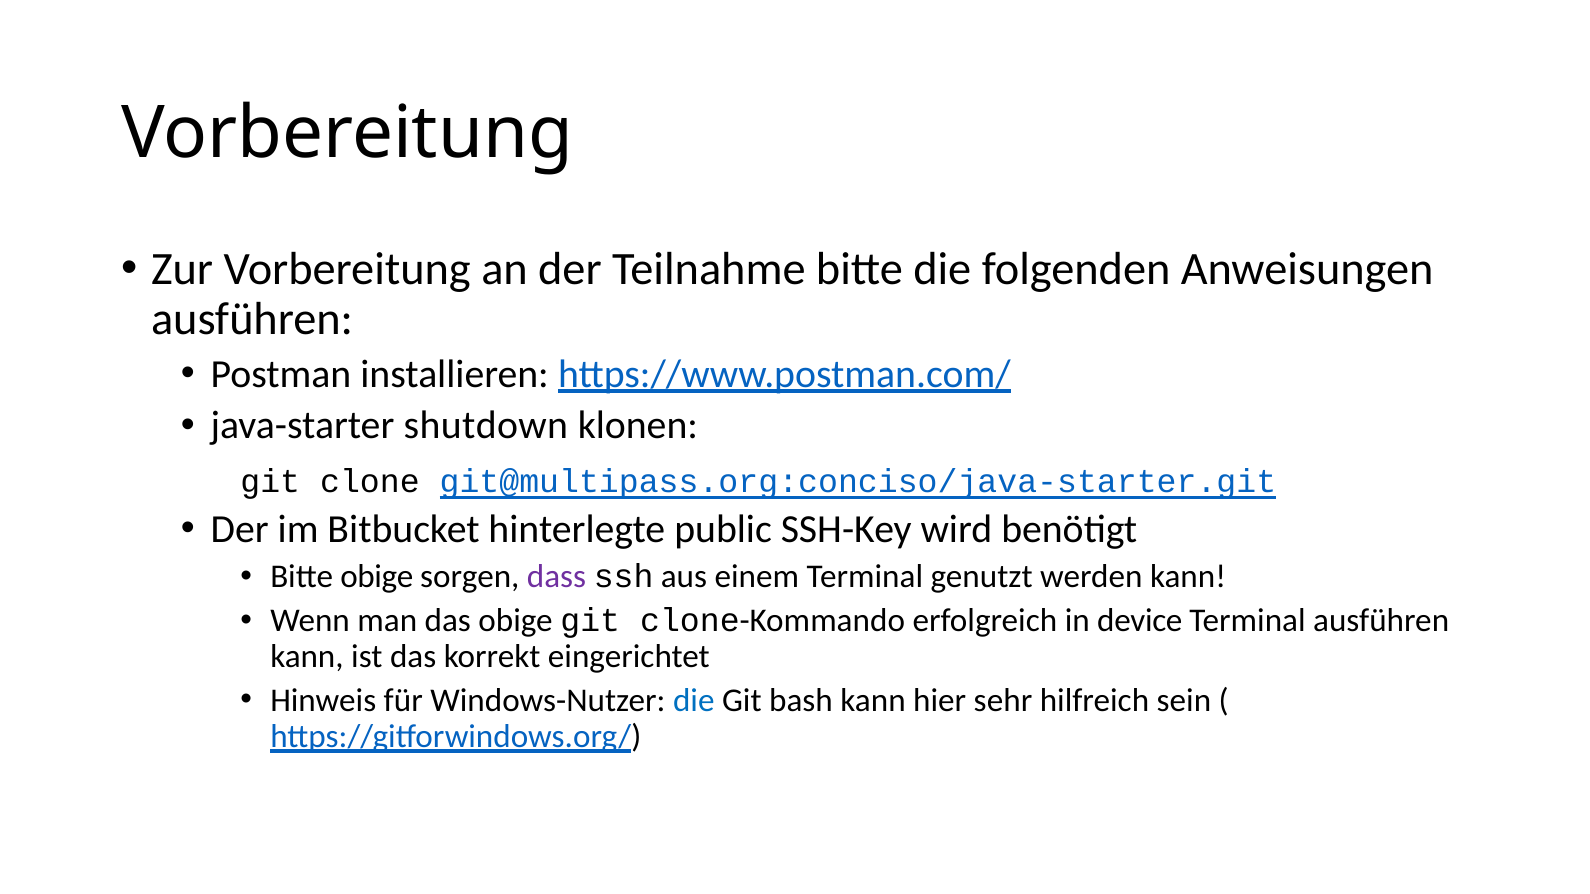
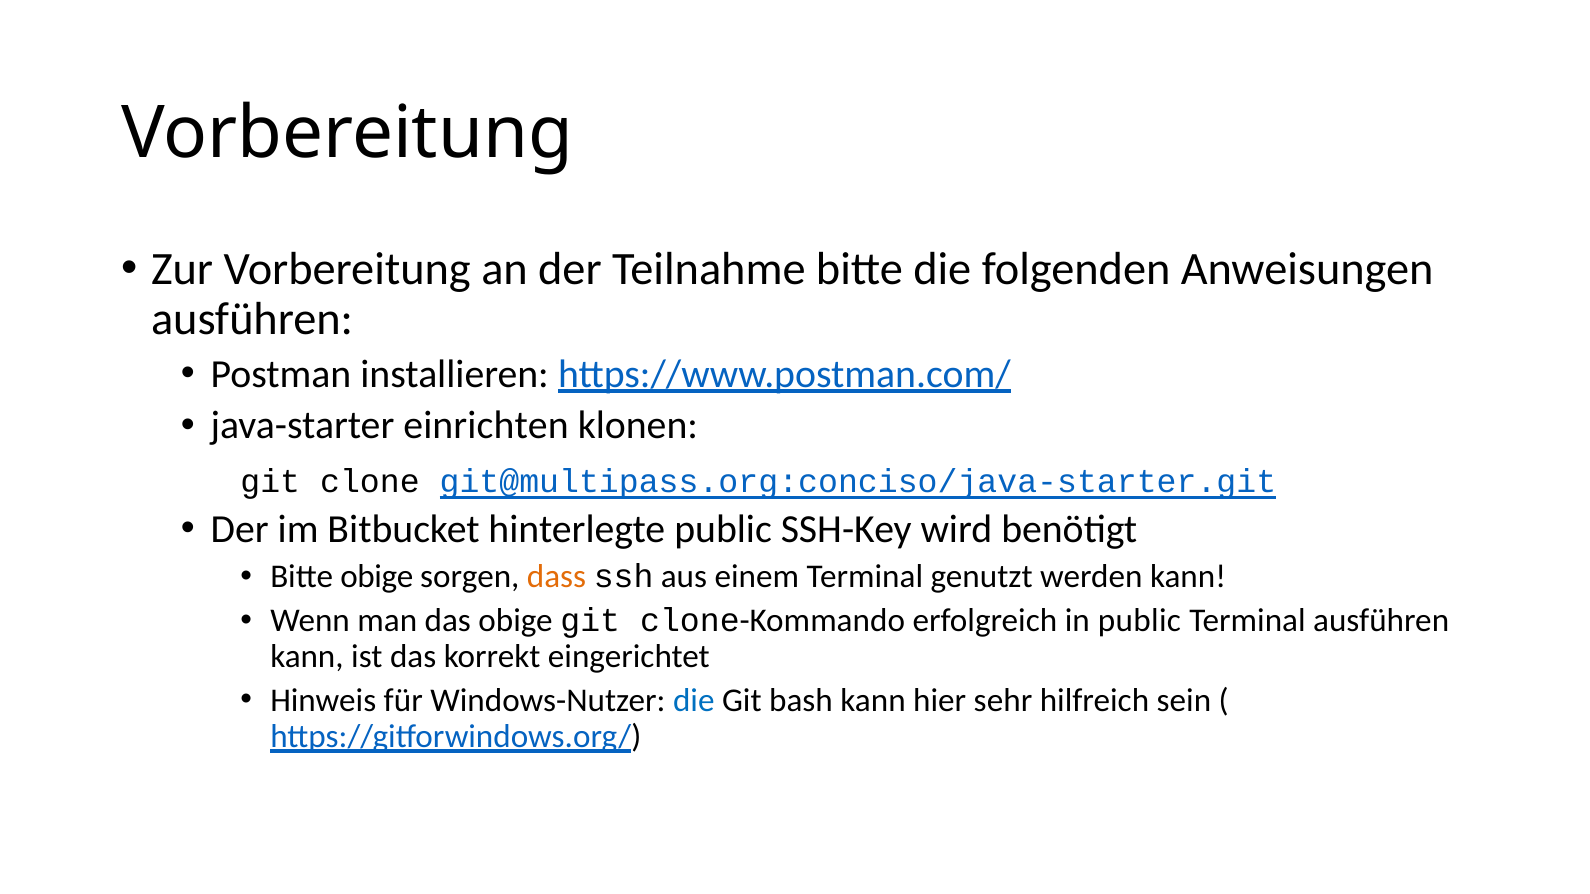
shutdown: shutdown -> einrichten (486, 426)
dass colour: purple -> orange (557, 577)
in device: device -> public (1139, 621)
